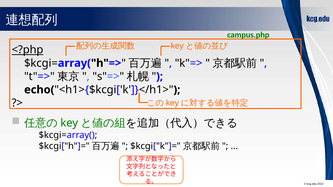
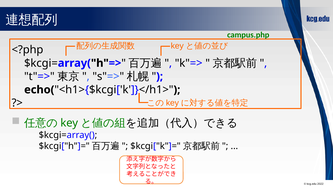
<?php underline: present -> none (27, 50)
